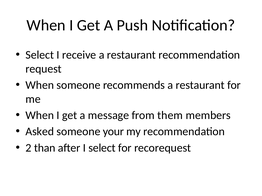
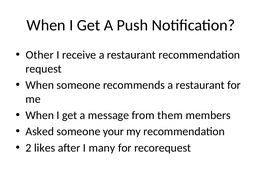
Select: Select -> Other (40, 55)
than: than -> likes (45, 148)
I select: select -> many (102, 148)
